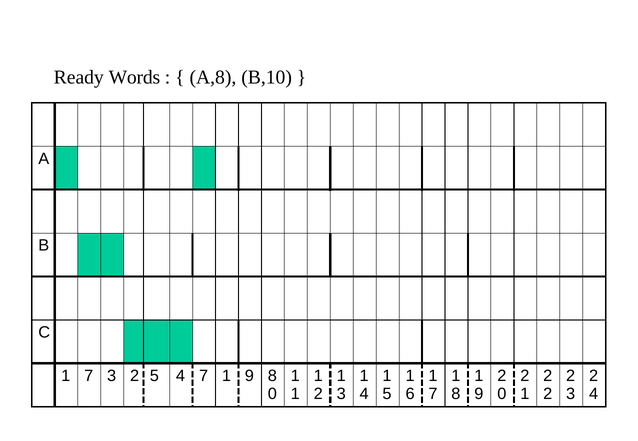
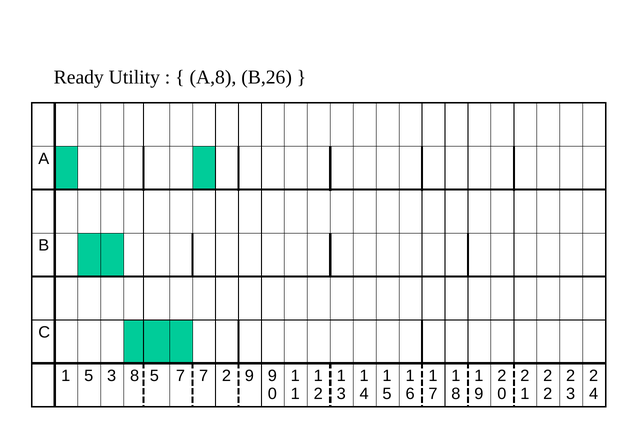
Words: Words -> Utility (134, 77)
B,10: B,10 -> B,26 (267, 77)
7: 7 -> 5 (89, 376)
2: 2 -> 8 (135, 376)
5 4: 4 -> 7 (181, 376)
1: 1 -> 2 (226, 376)
9 8: 8 -> 9 (272, 376)
